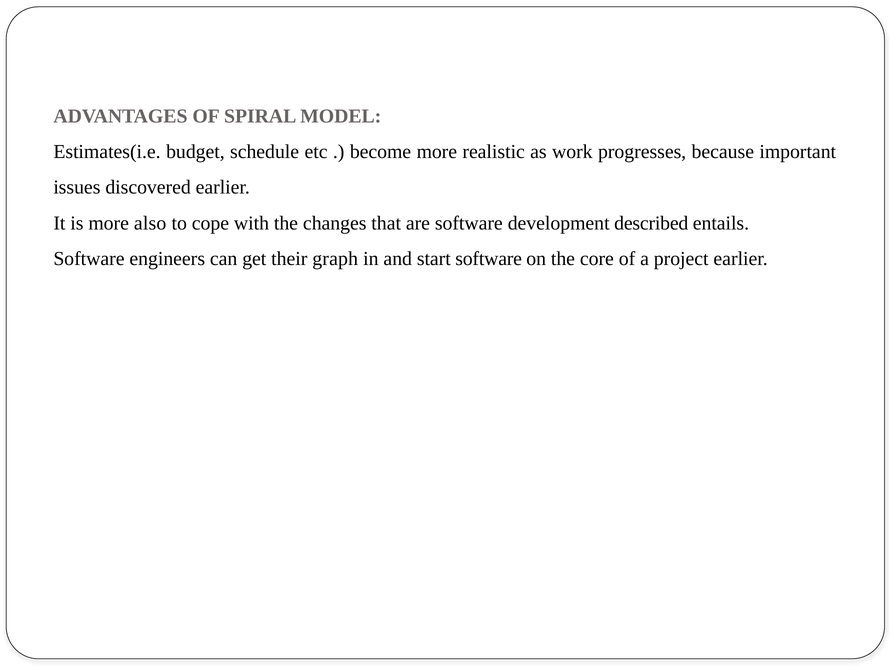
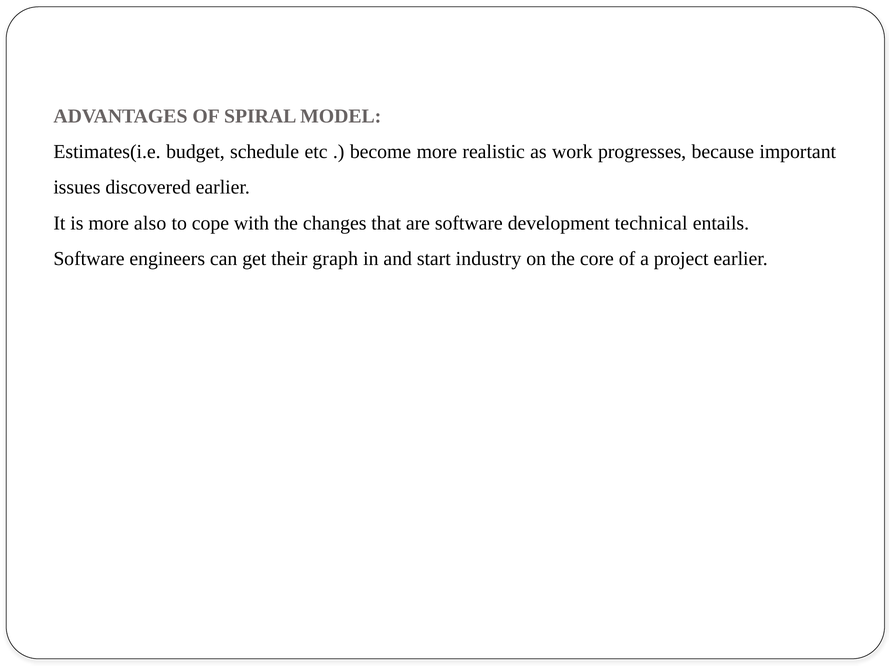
described: described -> technical (651, 223)
start software: software -> industry (488, 259)
